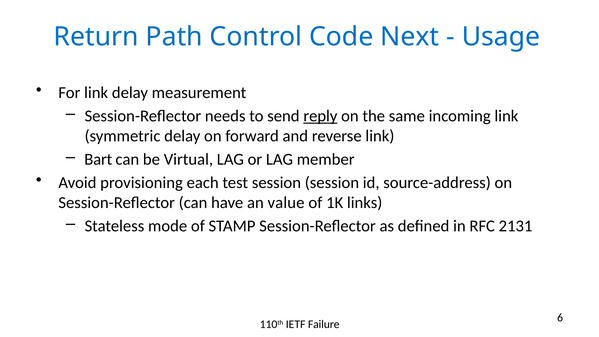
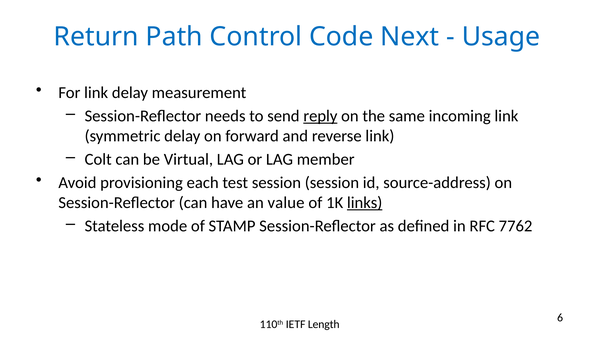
Bart: Bart -> Colt (98, 159)
links underline: none -> present (365, 203)
2131: 2131 -> 7762 (516, 226)
Failure: Failure -> Length (324, 324)
